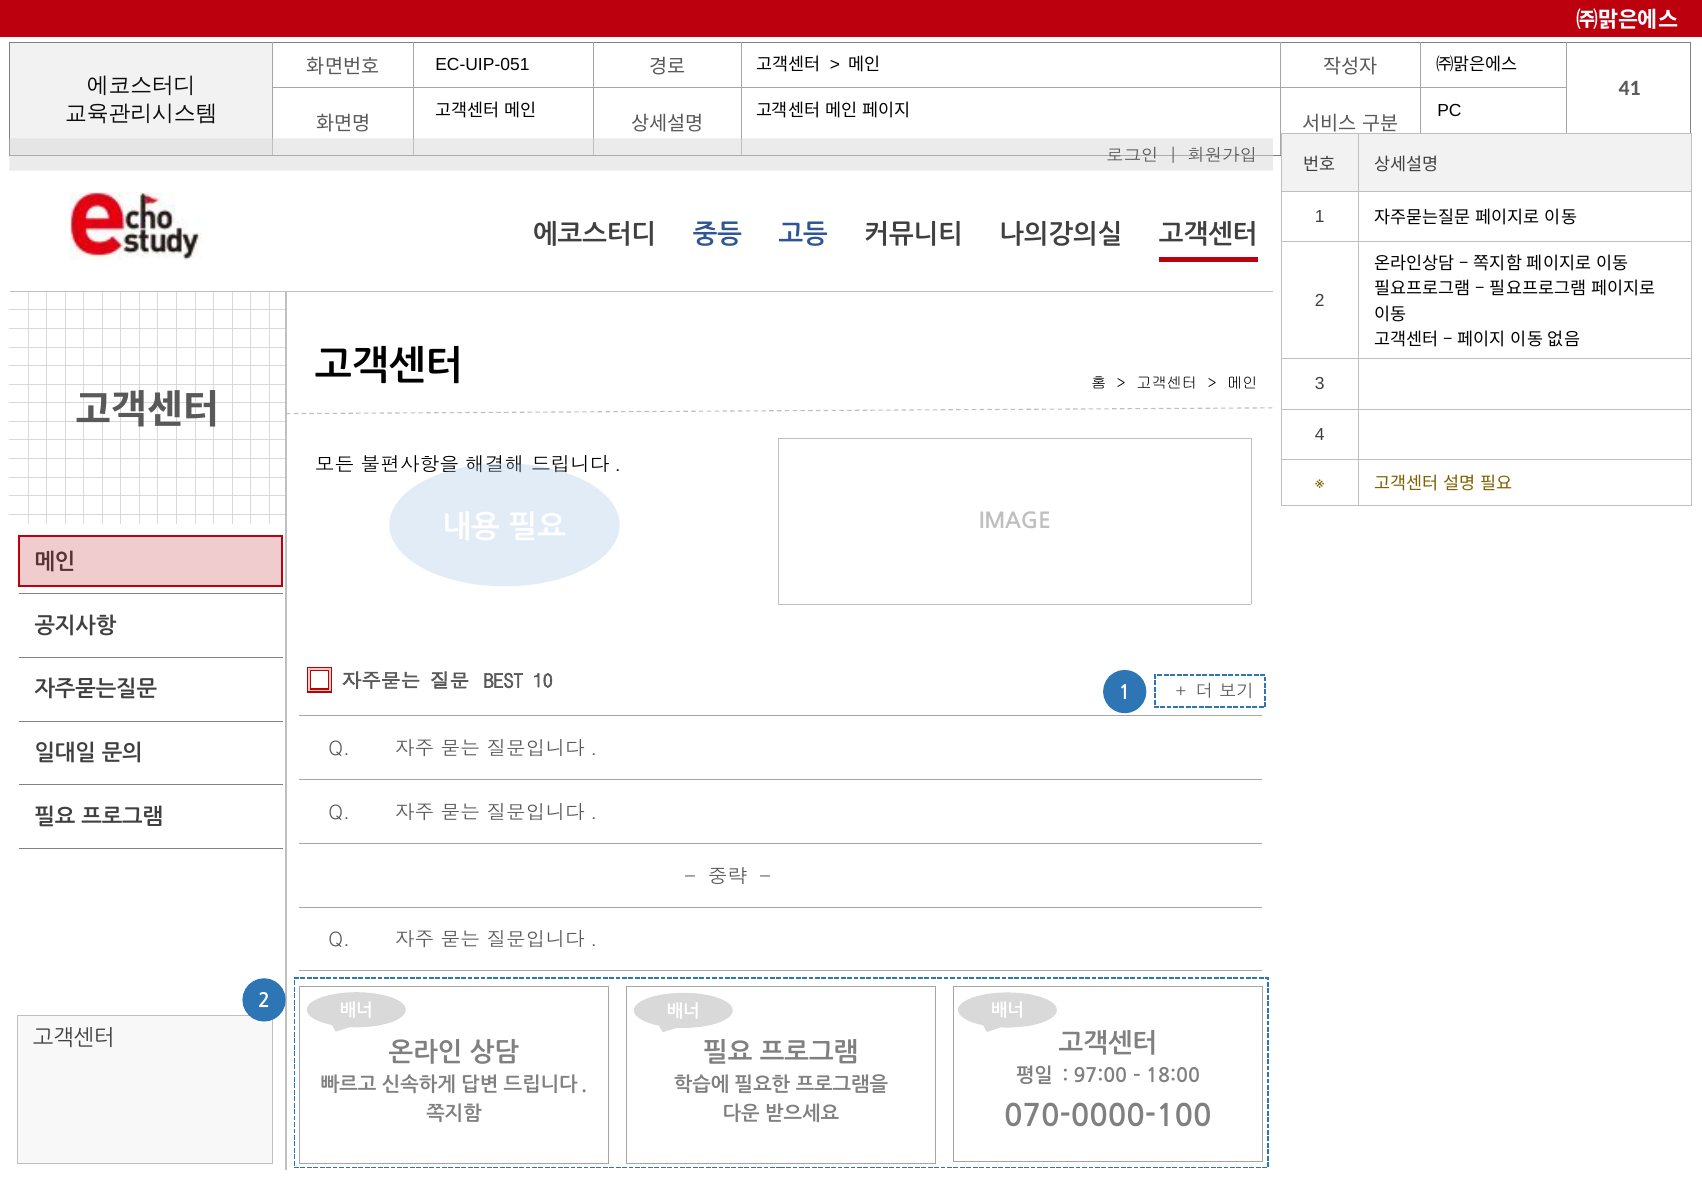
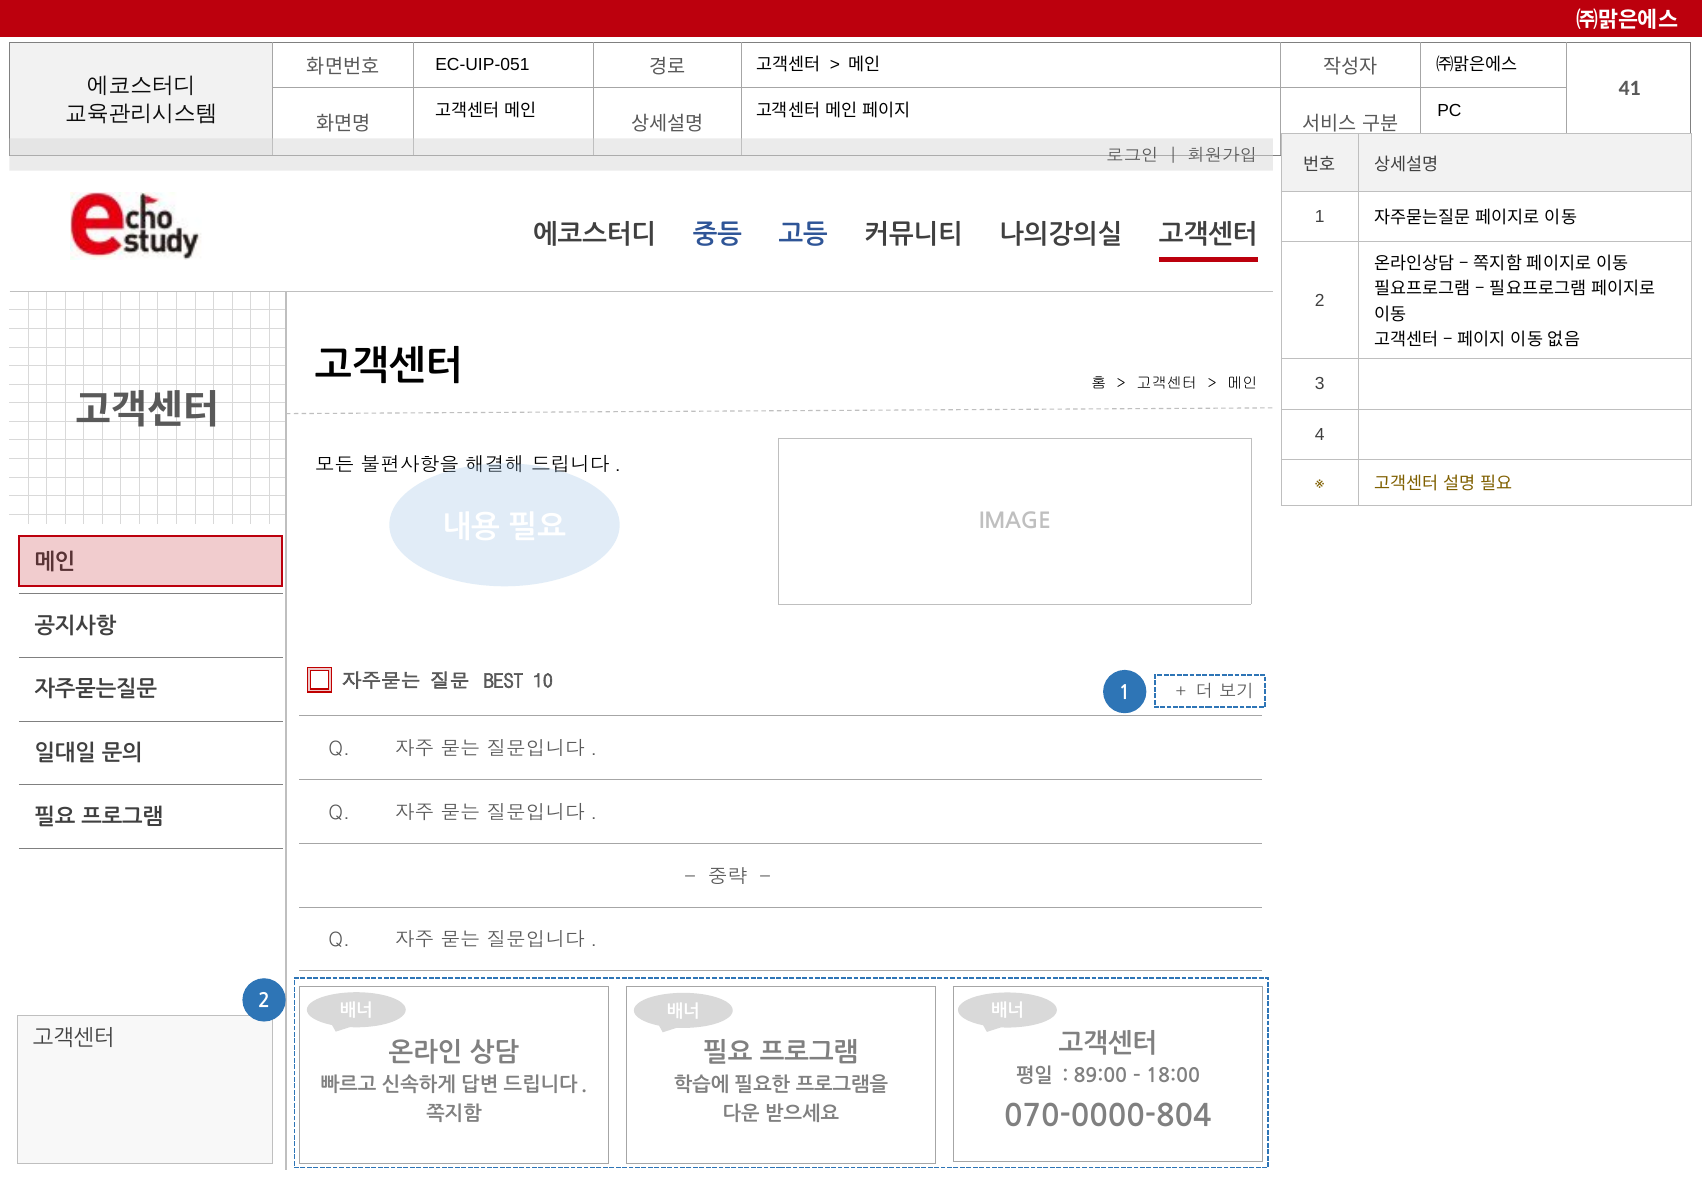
97:00: 97:00 -> 89:00 (1100, 1076)
070-0000-100: 070-0000-100 -> 070-0000-804 (1108, 1116)
